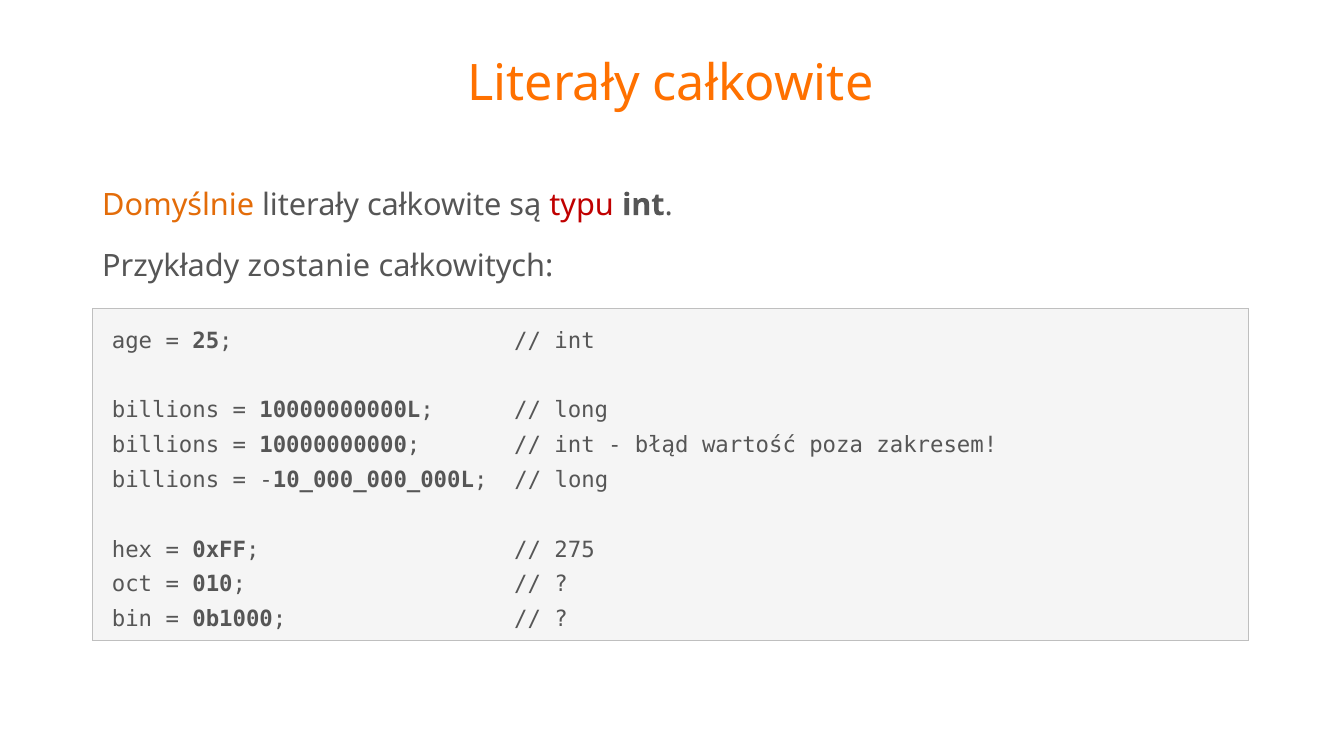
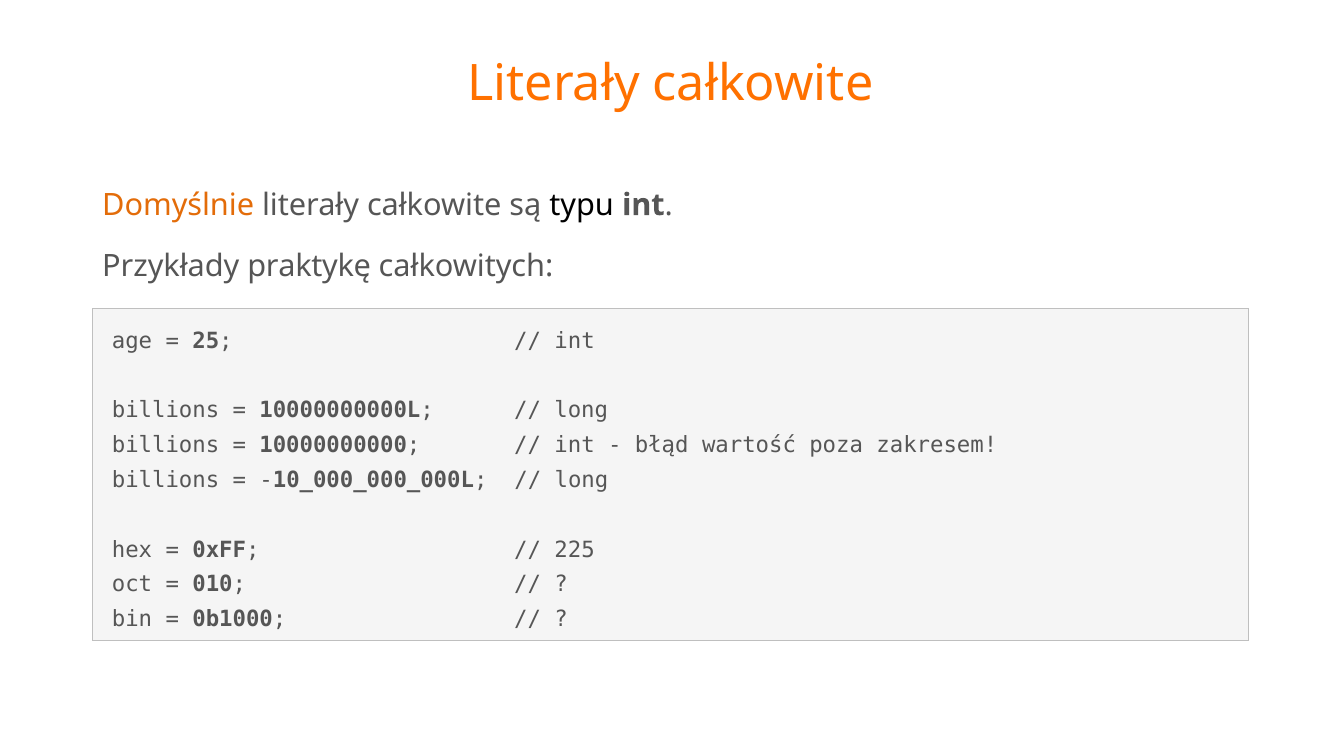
typu colour: red -> black (582, 205)
zostanie: zostanie -> praktykę (309, 267)
275: 275 -> 225 (575, 549)
